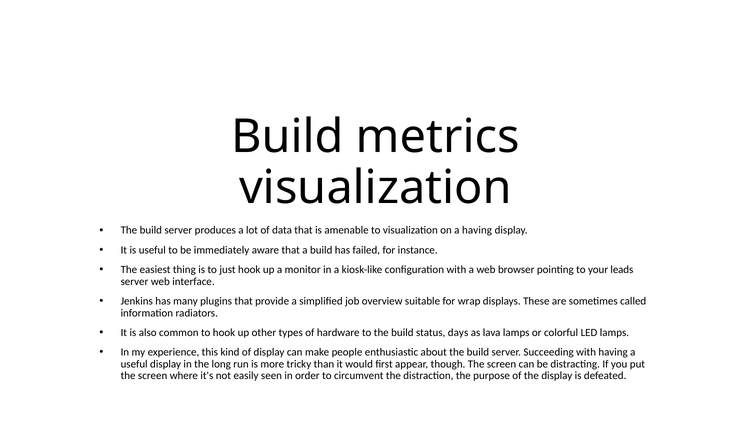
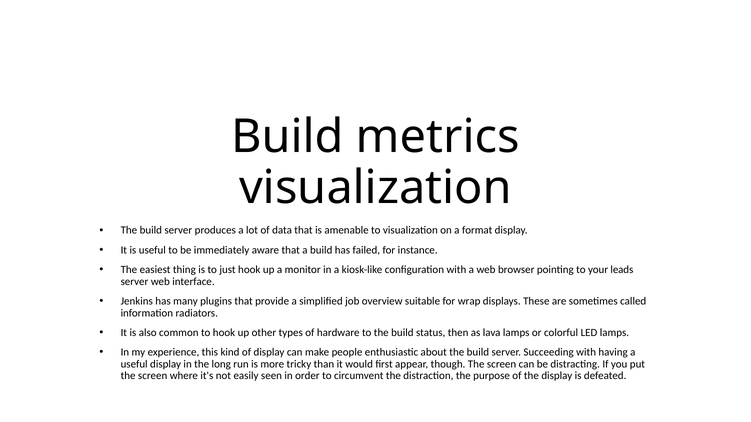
a having: having -> format (477, 231)
days: days -> then (458, 333)
